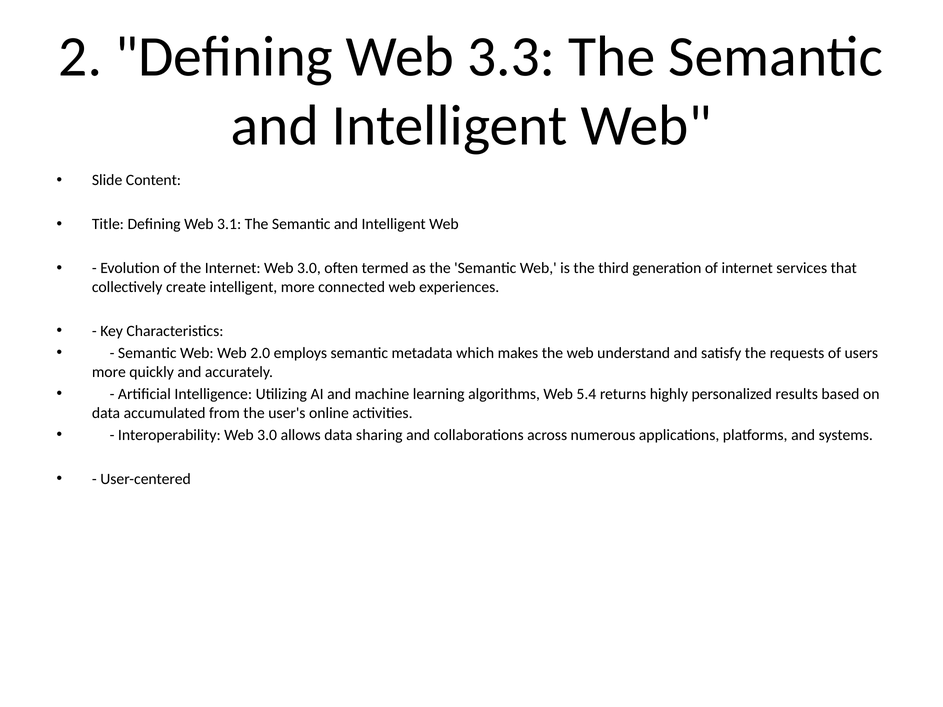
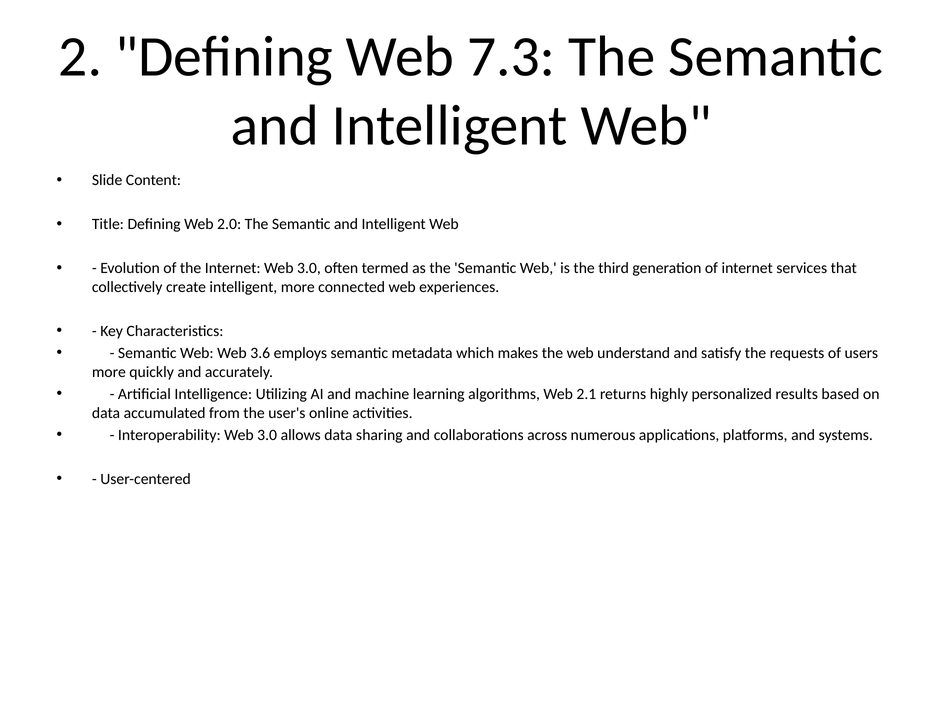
3.3: 3.3 -> 7.3 (511, 57)
3.1: 3.1 -> 2.0 (229, 224)
2.0: 2.0 -> 3.6 (260, 353)
5.4: 5.4 -> 2.1 (586, 394)
